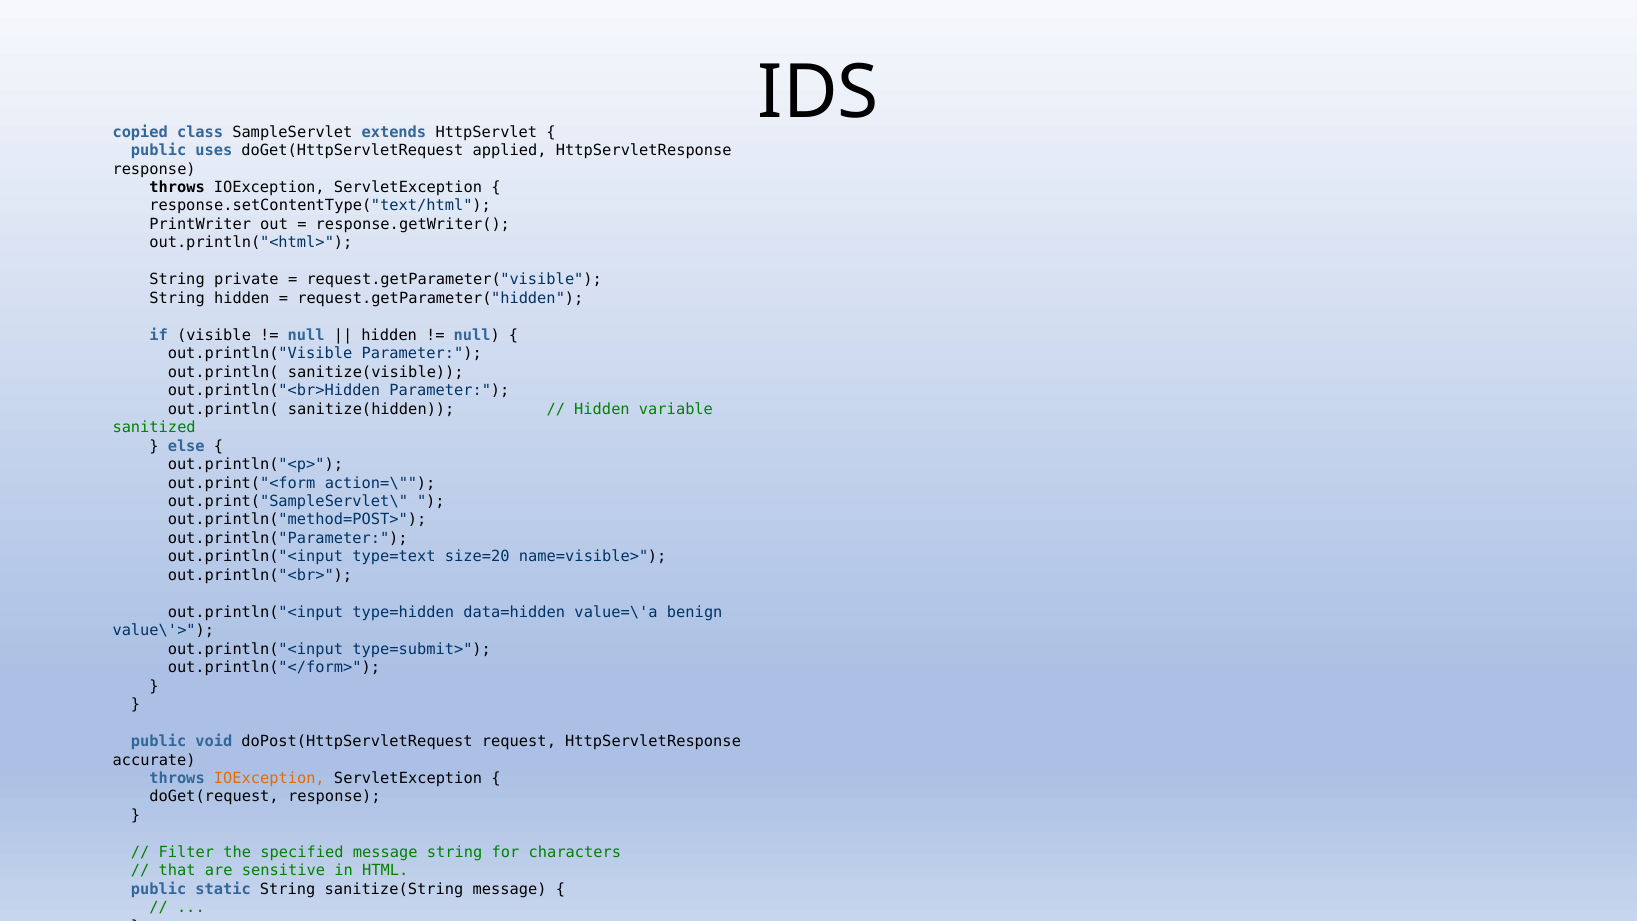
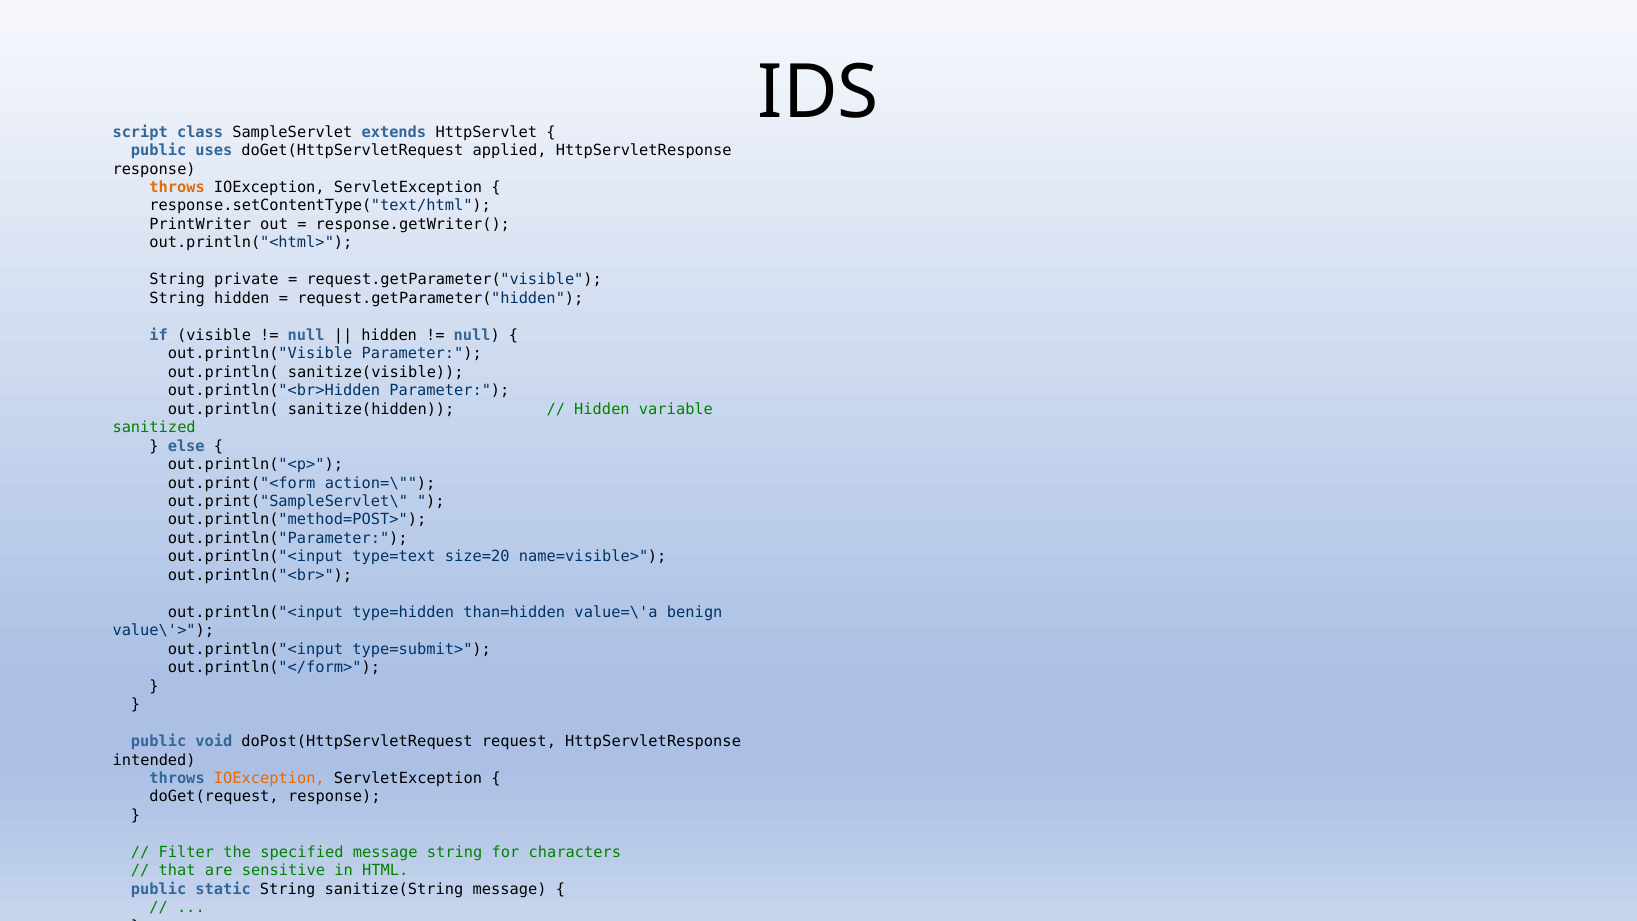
copied: copied -> script (140, 132)
throws colour: black -> orange (177, 187)
data=hidden: data=hidden -> than=hidden (514, 612)
accurate: accurate -> intended (154, 760)
